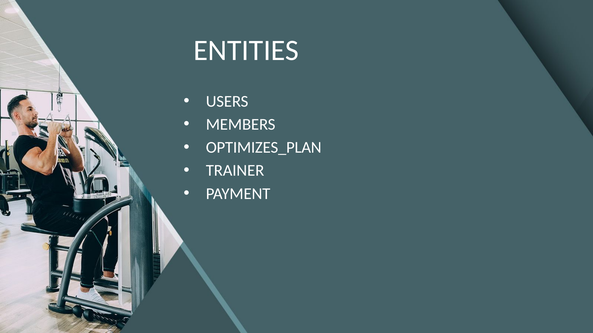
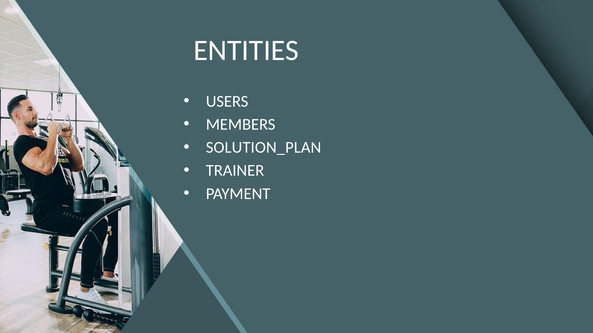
OPTIMIZES_PLAN: OPTIMIZES_PLAN -> SOLUTION_PLAN (264, 148)
